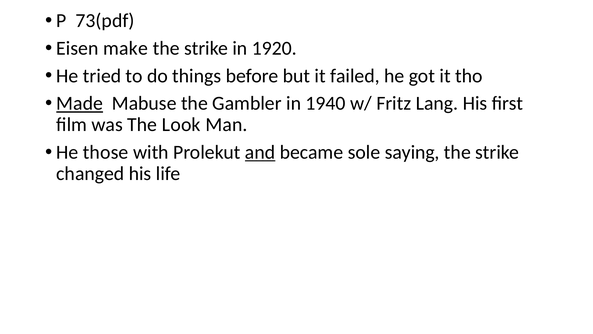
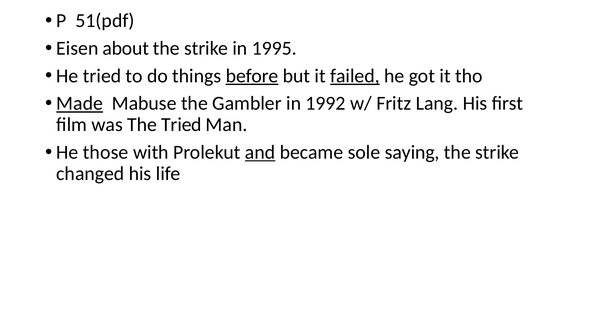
73(pdf: 73(pdf -> 51(pdf (105, 21)
make: make -> about (126, 48)
1920: 1920 -> 1995 (274, 48)
before underline: none -> present (252, 76)
failed underline: none -> present (355, 76)
1940: 1940 -> 1992 (326, 103)
The Look: Look -> Tried (181, 125)
